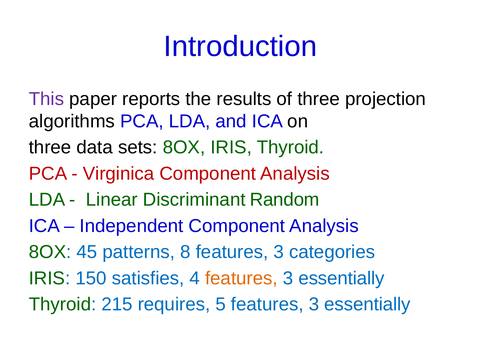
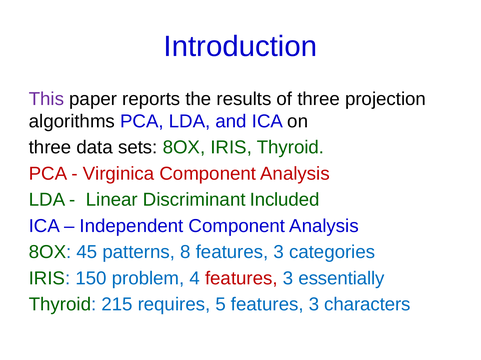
Random: Random -> Included (285, 200)
satisfies: satisfies -> problem (148, 279)
features colour: orange -> red (241, 279)
5 features 3 essentially: essentially -> characters (367, 305)
